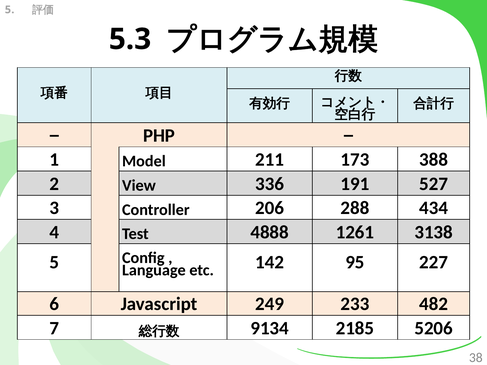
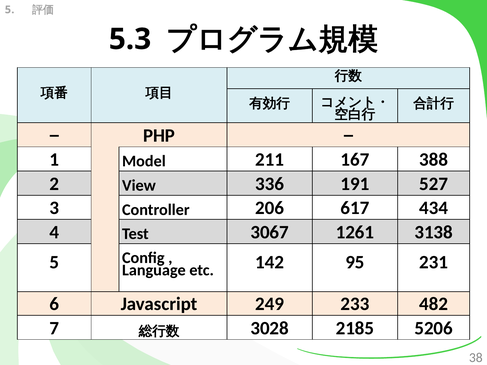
173: 173 -> 167 (355, 160)
288: 288 -> 617 (355, 208)
4888: 4888 -> 3067 (270, 232)
227: 227 -> 231 (434, 262)
9134: 9134 -> 3028 (270, 328)
